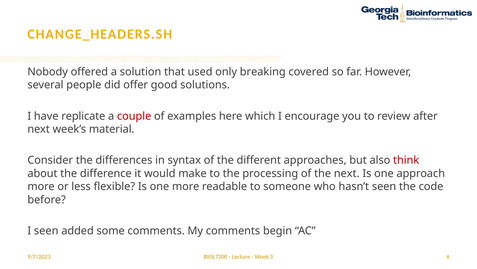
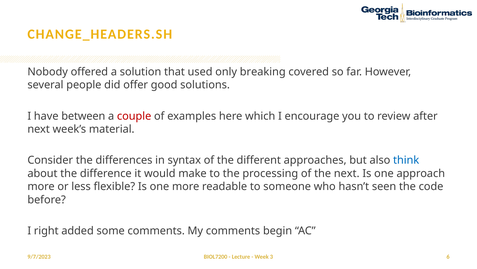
replicate: replicate -> between (83, 116)
think colour: red -> blue (406, 160)
I seen: seen -> right (46, 230)
